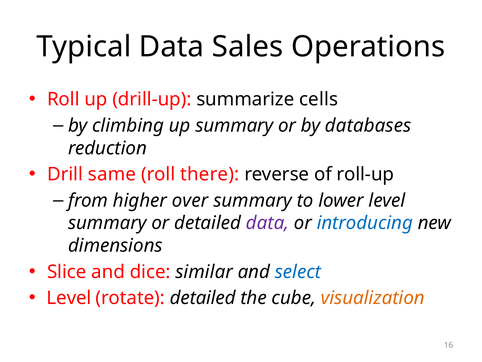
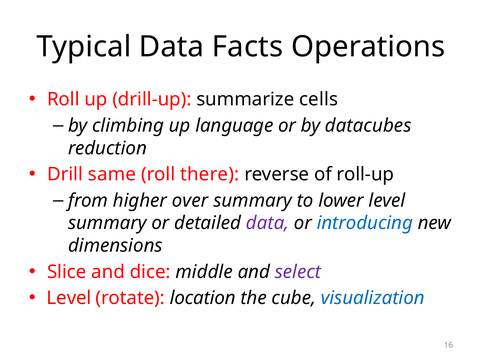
Sales: Sales -> Facts (248, 47)
up summary: summary -> language (234, 125)
databases: databases -> datacubes (368, 125)
similar: similar -> middle (204, 271)
select colour: blue -> purple (298, 271)
rotate detailed: detailed -> location (203, 298)
visualization colour: orange -> blue (373, 298)
